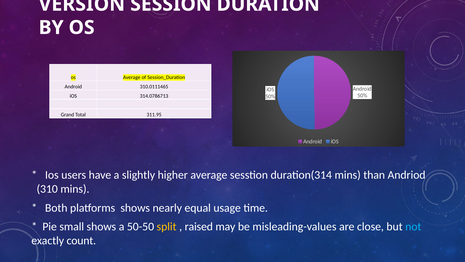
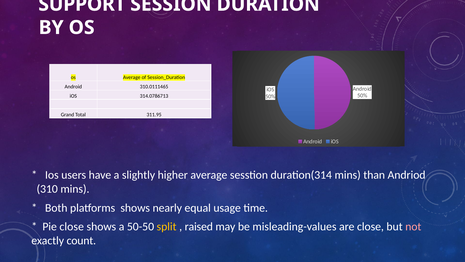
VERSION: VERSION -> SUPPORT (82, 4)
Pie small: small -> close (72, 226)
not colour: light blue -> pink (413, 226)
